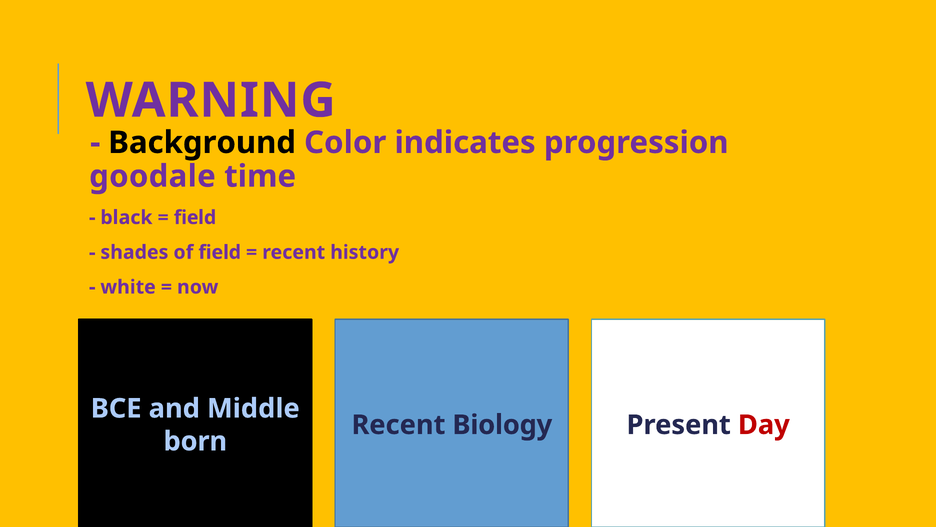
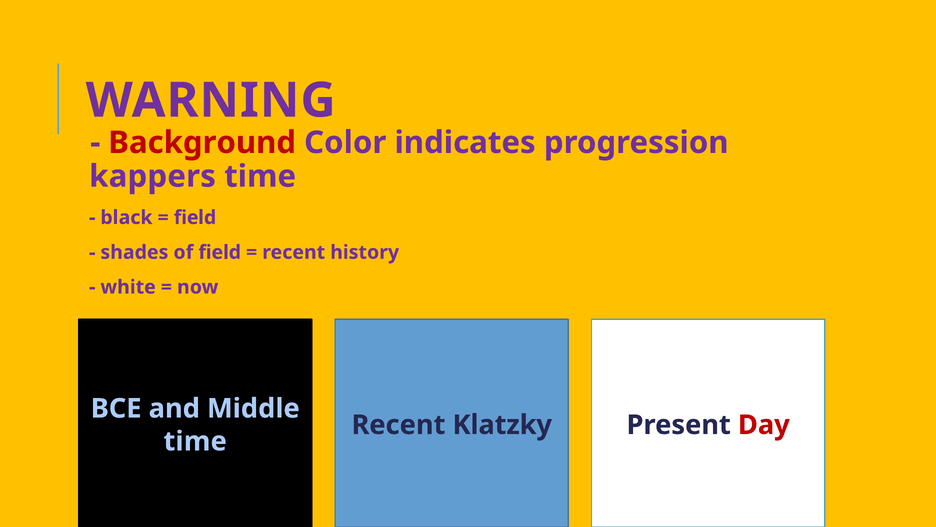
Background colour: black -> red (202, 143)
goodale: goodale -> kappers (153, 176)
Biology: Biology -> Klatzky (502, 425)
born: born -> time (195, 441)
